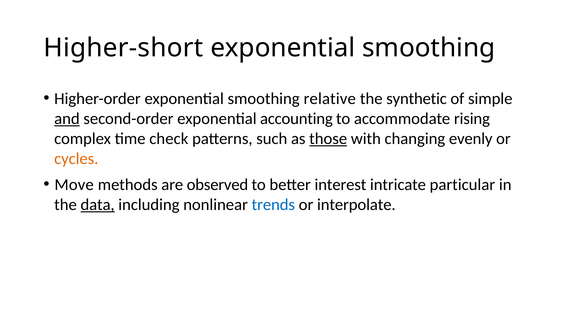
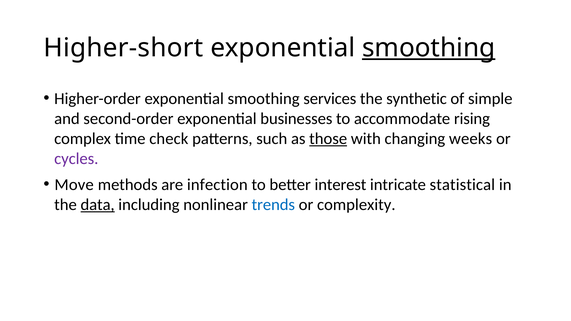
smoothing underline: none -> present (429, 48)
relative: relative -> services (330, 99)
and underline: present -> none (67, 119)
accounting: accounting -> businesses (296, 119)
evenly: evenly -> weeks (471, 139)
cycles colour: orange -> purple (76, 159)
observed: observed -> infection (217, 185)
particular: particular -> statistical (462, 185)
interpolate: interpolate -> complexity (356, 205)
